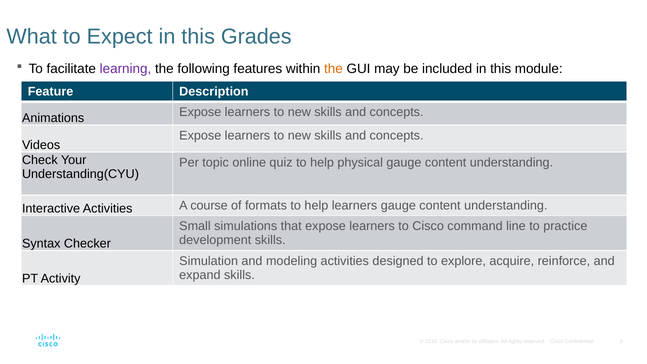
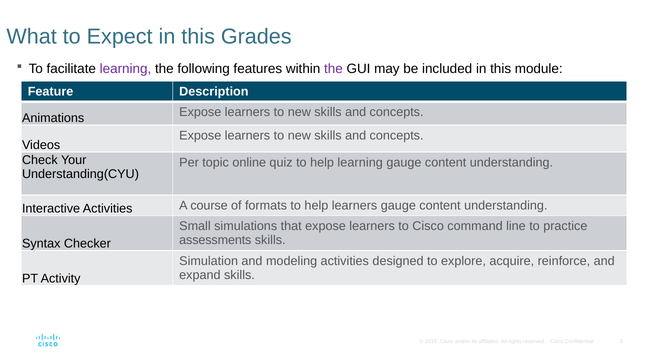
the colour: orange -> purple (333, 69)
help physical: physical -> learning (360, 162)
development: development -> assessments (215, 240)
